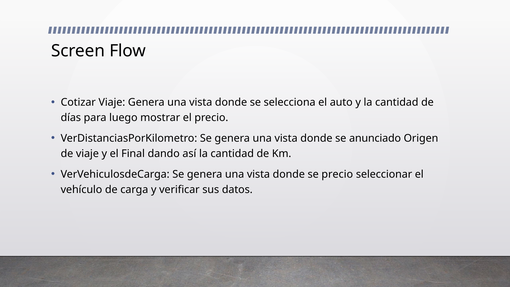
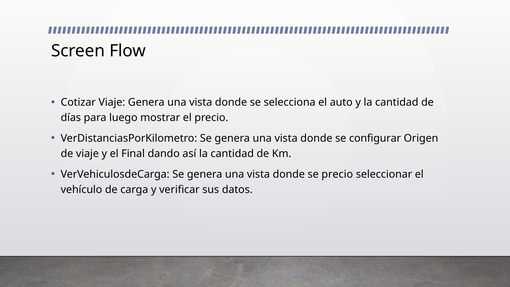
anunciado: anunciado -> configurar (375, 138)
